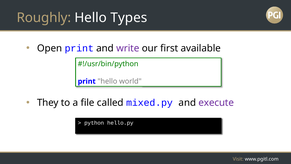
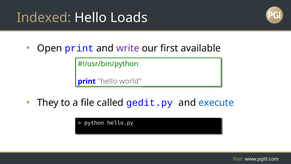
Roughly: Roughly -> Indexed (44, 18)
Types: Types -> Loads (129, 18)
mixed.py: mixed.py -> gedit.py (149, 103)
execute colour: purple -> blue (216, 103)
